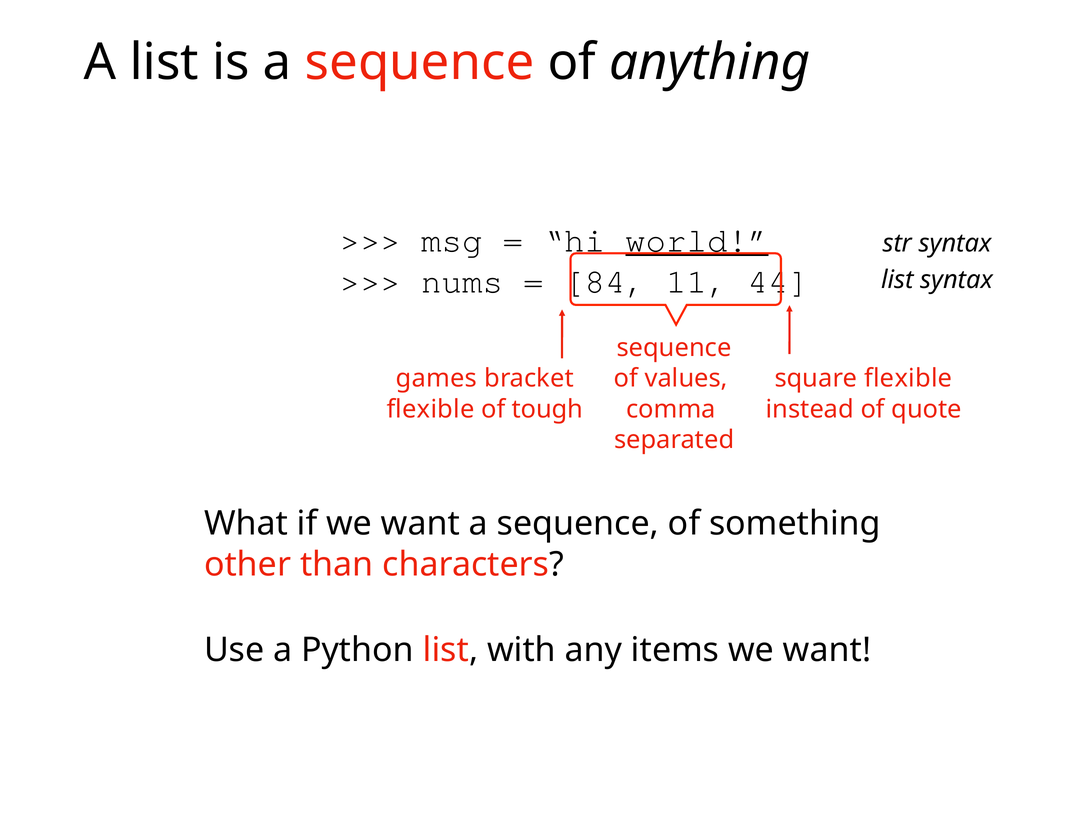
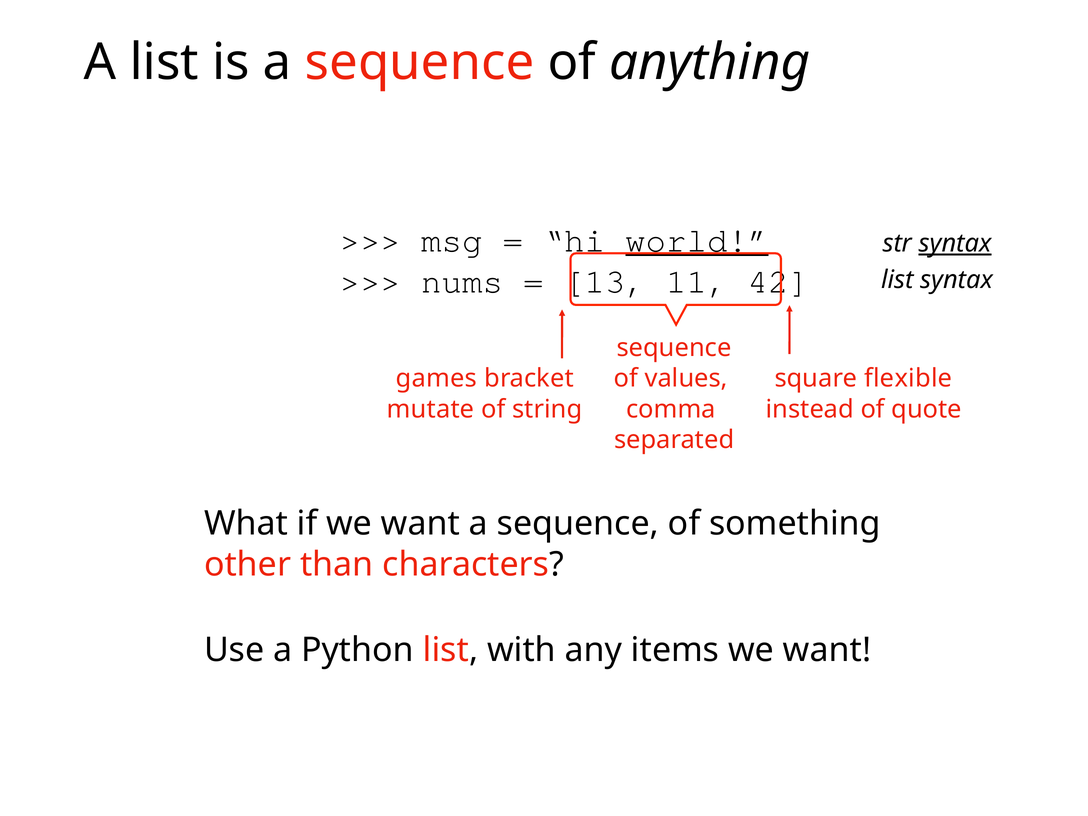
syntax underline: none -> present (955, 244)
84: 84 -> 13 (605, 281)
44: 44 -> 42 (779, 281)
flexible: flexible -> mutate (430, 409)
tough: tough -> string (547, 409)
